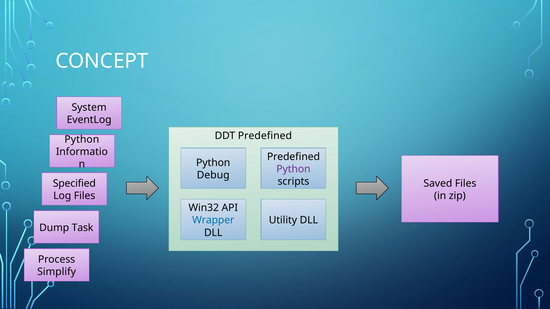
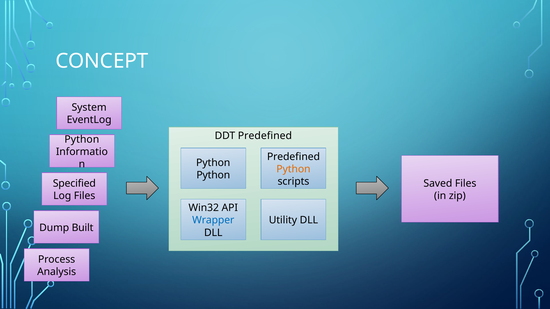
Python colour: purple -> orange (293, 169)
Debug: Debug -> Python (213, 175)
Task: Task -> Built (83, 228)
Simplify: Simplify -> Analysis (57, 272)
